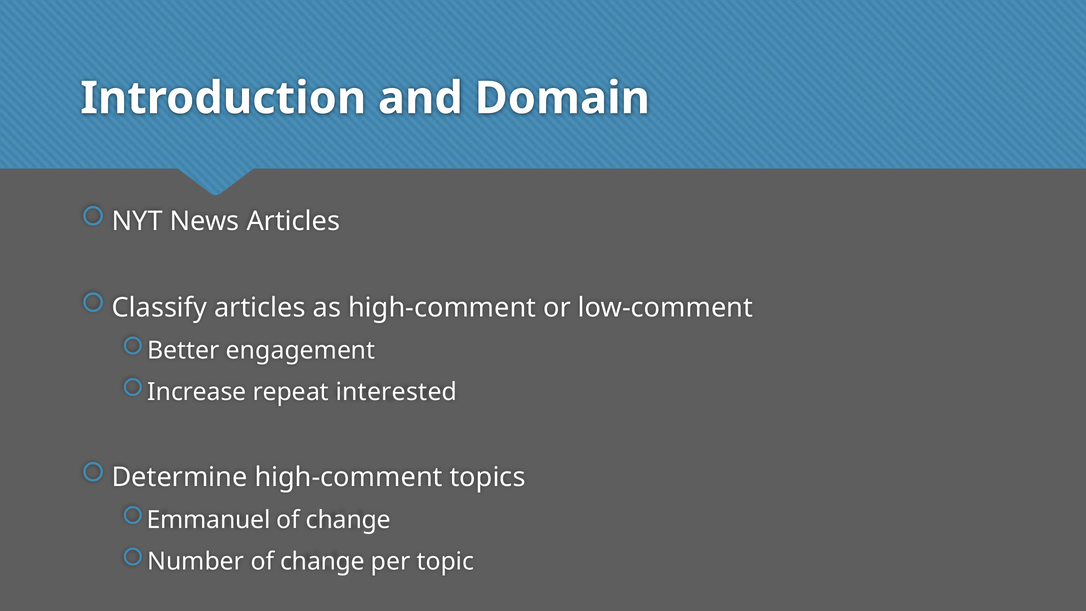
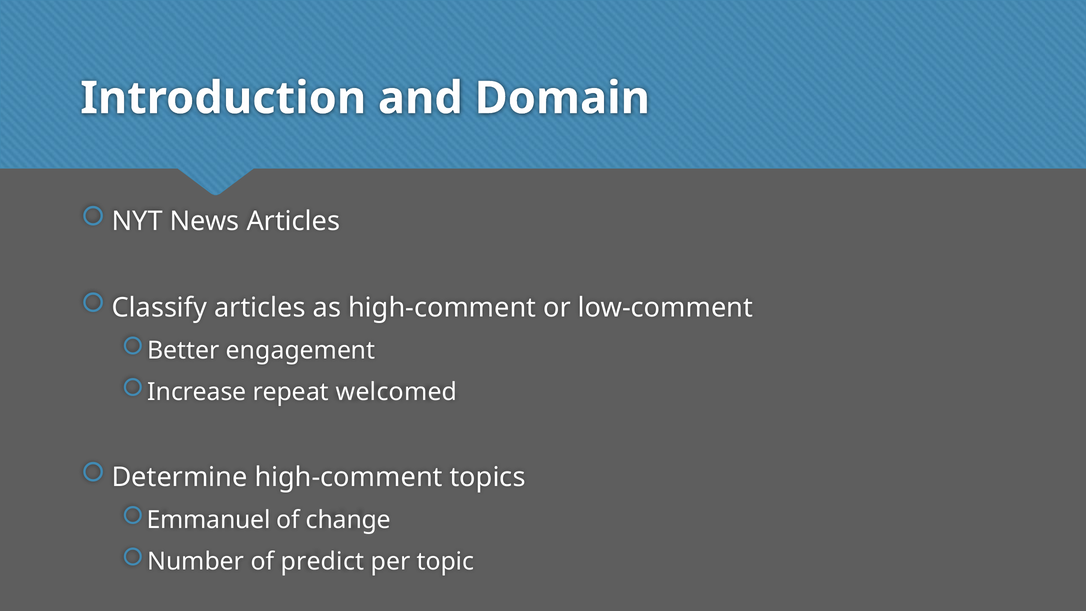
interested: interested -> welcomed (396, 392)
Number of change: change -> predict (322, 561)
